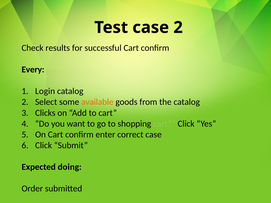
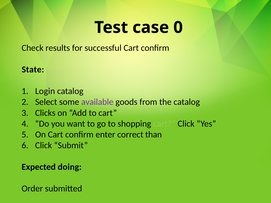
case 2: 2 -> 0 (178, 27)
Every: Every -> State (33, 70)
available colour: orange -> purple (97, 102)
correct case: case -> than (154, 135)
